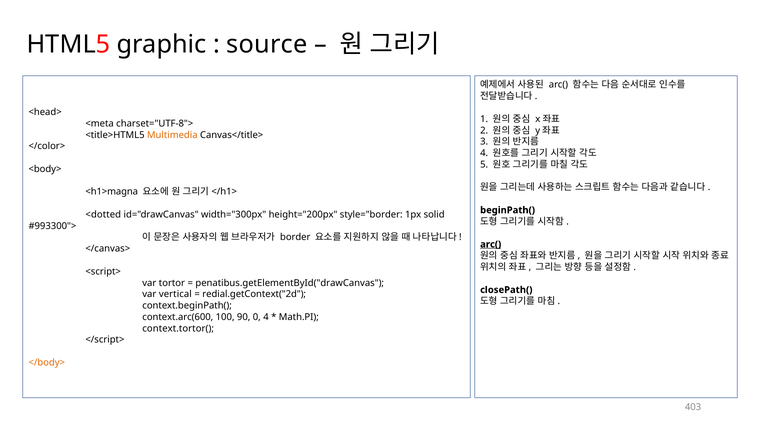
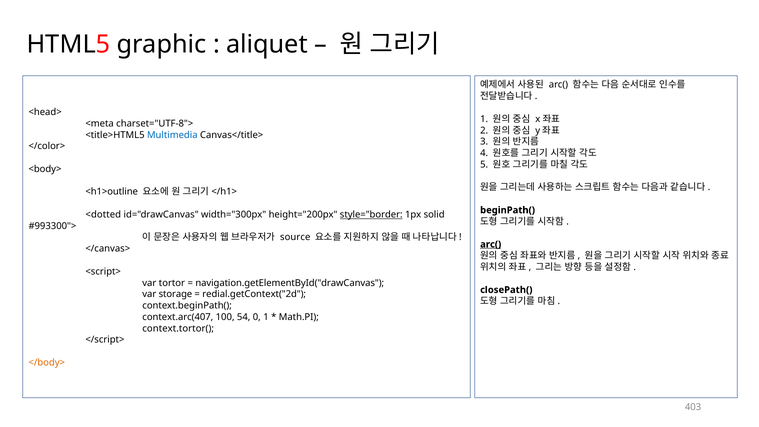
source: source -> aliquet (267, 44)
Multimedia colour: orange -> blue (172, 135)
<h1>magna: <h1>magna -> <h1>outline (112, 192)
style="border underline: none -> present (371, 215)
border: border -> source (295, 237)
penatibus.getElementById("drawCanvas: penatibus.getElementById("drawCanvas -> navigation.getElementById("drawCanvas (290, 283)
vertical: vertical -> storage (175, 294)
context.arc(600: context.arc(600 -> context.arc(407 (178, 317)
90: 90 -> 54 (244, 317)
0 4: 4 -> 1 (266, 317)
